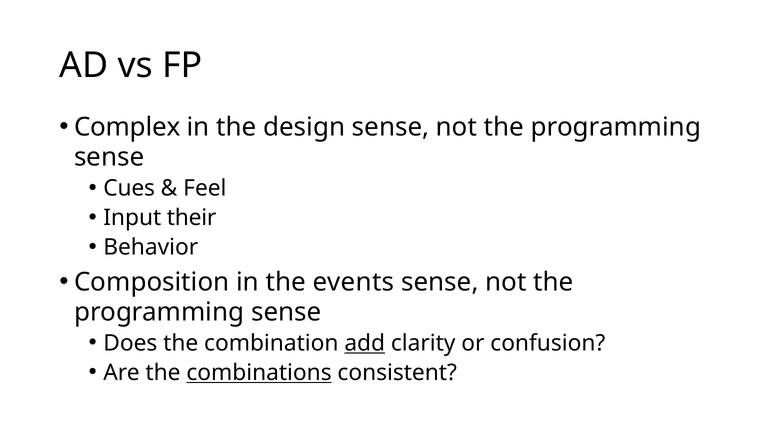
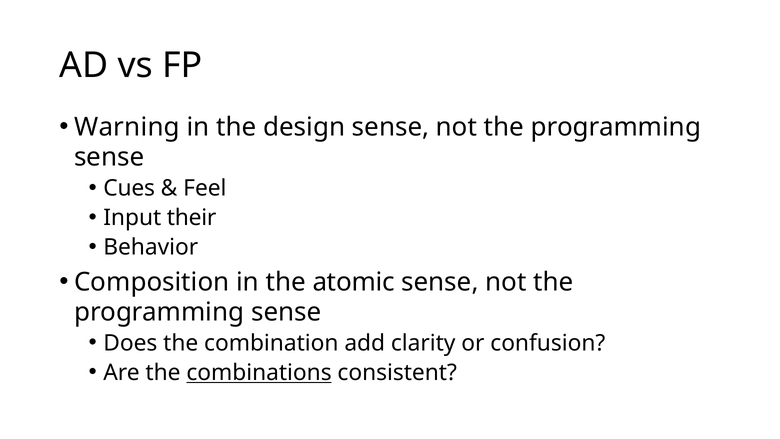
Complex: Complex -> Warning (127, 127)
events: events -> atomic (354, 282)
add underline: present -> none (365, 343)
